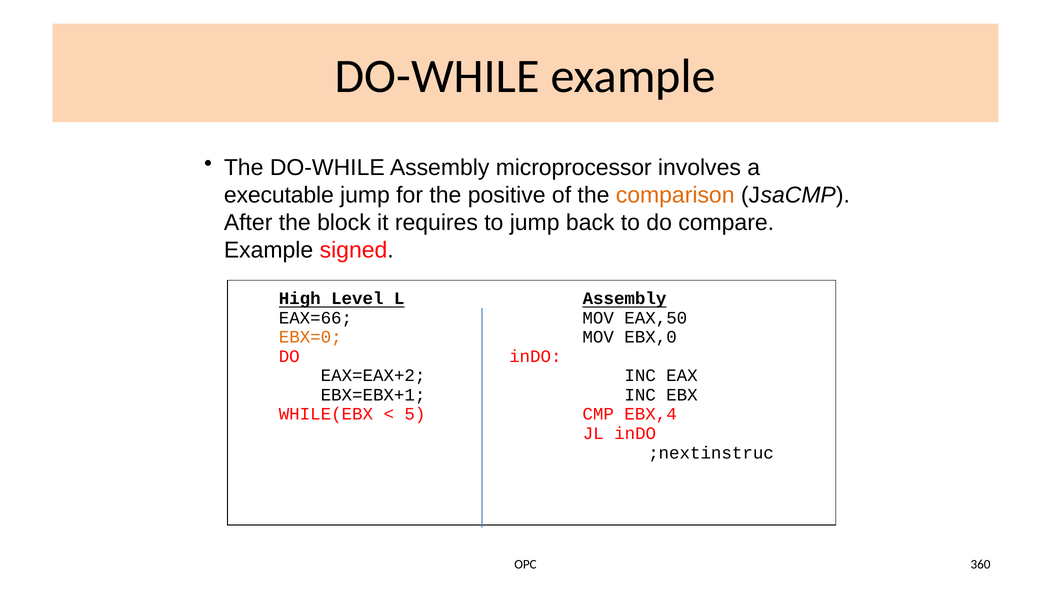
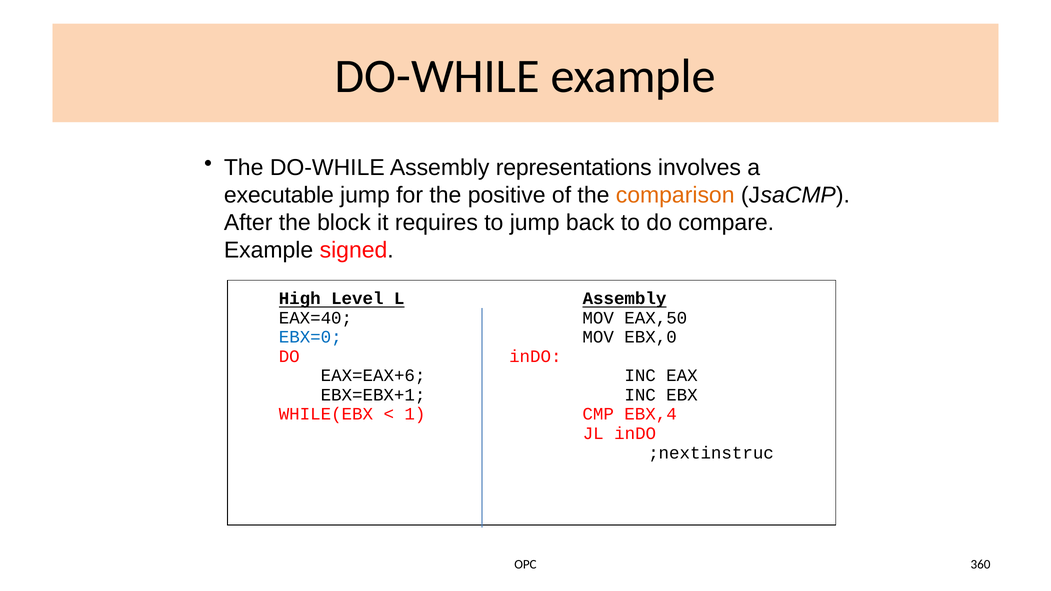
microprocessor: microprocessor -> representations (574, 168)
EAX=66: EAX=66 -> EAX=40 (315, 318)
EBX=0 colour: orange -> blue (310, 337)
EAX=EAX+2: EAX=EAX+2 -> EAX=EAX+6 (373, 376)
5: 5 -> 1 (415, 414)
